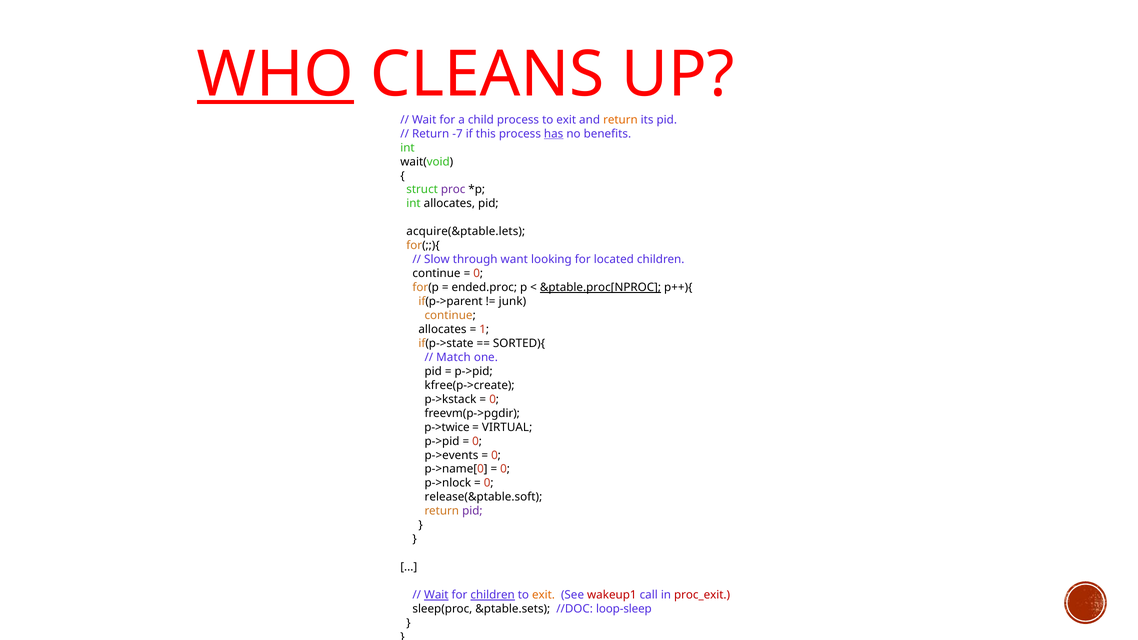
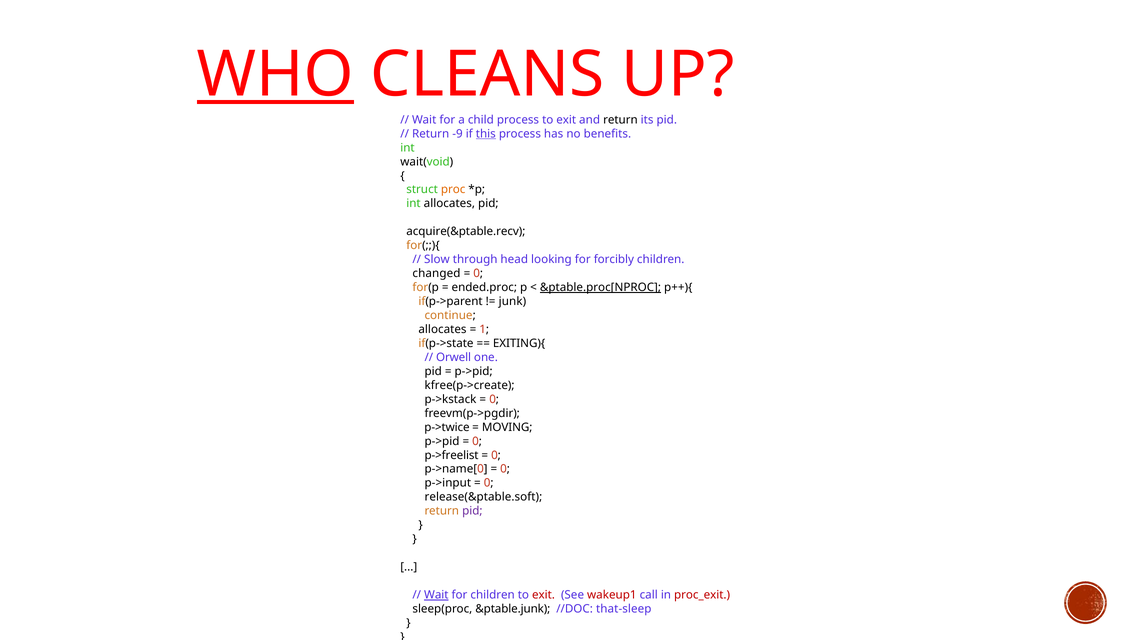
return colour: orange -> black (620, 120)
-7: -7 -> -9 (457, 134)
this underline: none -> present (486, 134)
has underline: present -> none (554, 134)
proc colour: purple -> orange (453, 190)
acquire(&ptable.lets: acquire(&ptable.lets -> acquire(&ptable.recv (466, 232)
want: want -> head (514, 260)
located: located -> forcibly (614, 260)
continue: continue -> changed (436, 274)
SORTED){: SORTED){ -> EXITING){ (519, 343)
Match: Match -> Orwell (454, 357)
VIRTUAL: VIRTUAL -> MOVING (507, 427)
p->events: p->events -> p->freelist (452, 455)
p->nlock: p->nlock -> p->input (448, 483)
children underline: present -> none (493, 595)
exit colour: orange -> red (544, 595)
&ptable.sets: &ptable.sets -> &ptable.junk (513, 609)
loop-sleep: loop-sleep -> that-sleep (624, 609)
